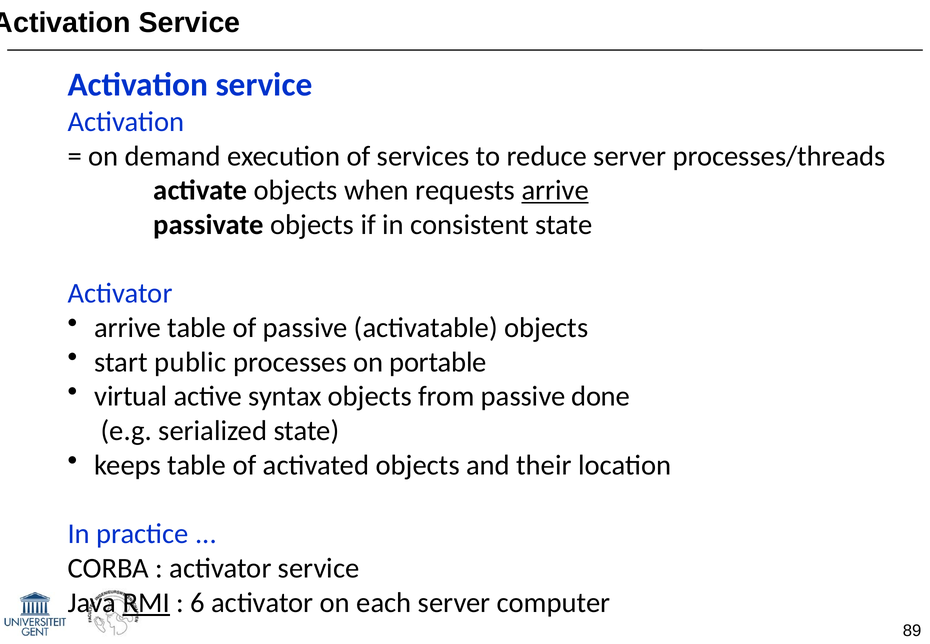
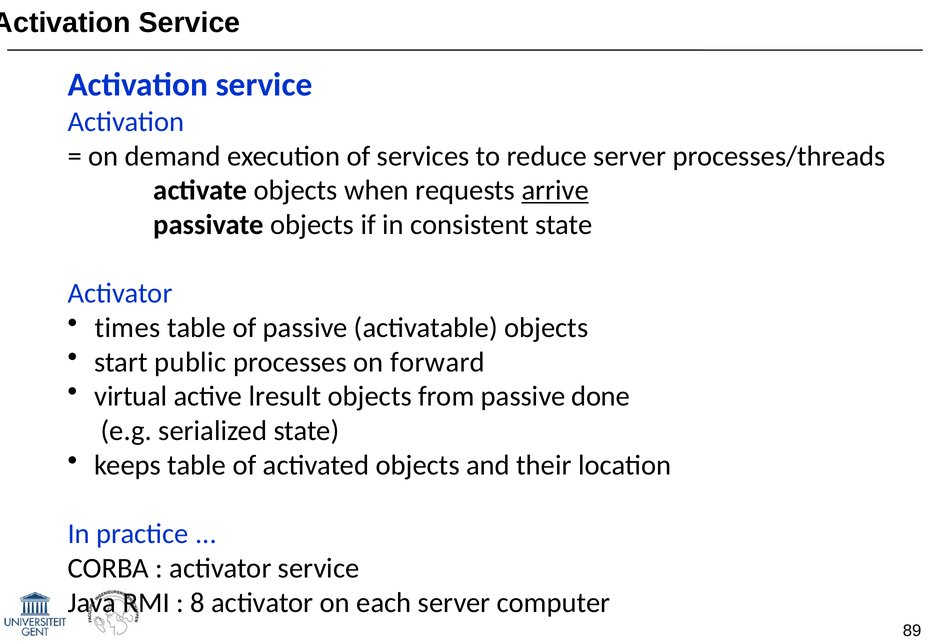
arrive: arrive -> times (128, 328)
portable: portable -> forward (438, 362)
syntax: syntax -> lresult (285, 397)
RMI underline: present -> none (146, 603)
6: 6 -> 8 (198, 603)
